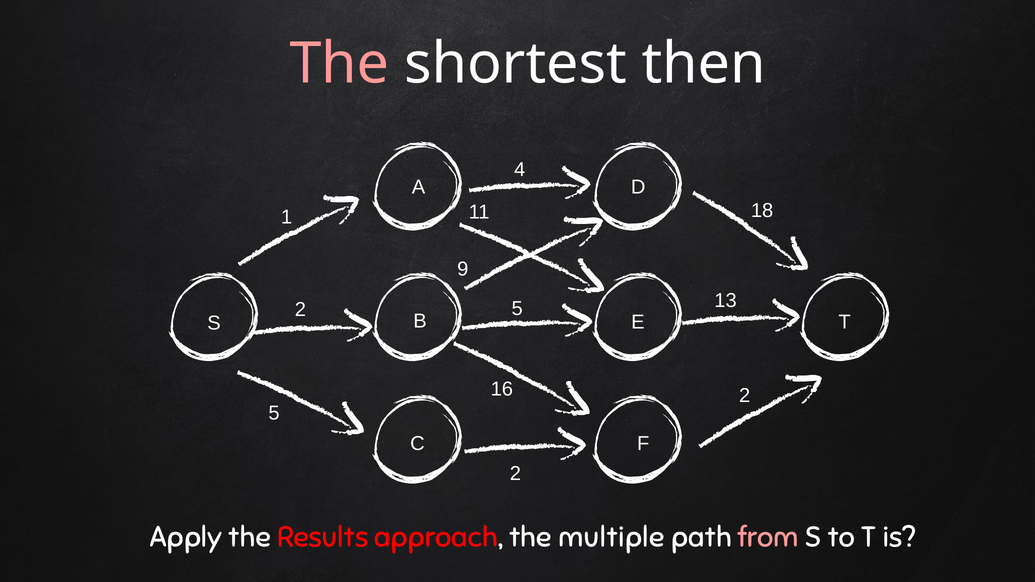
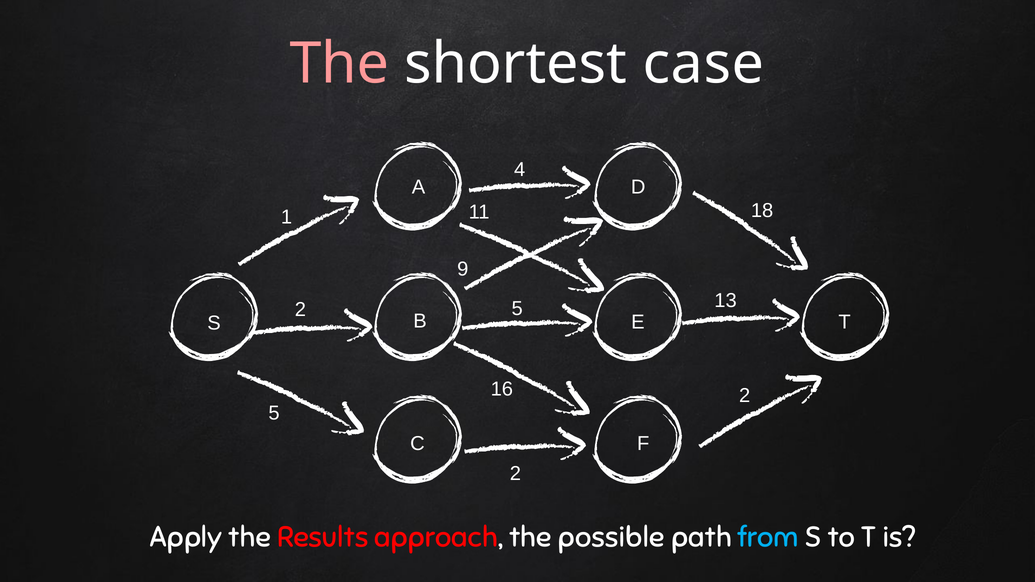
then: then -> case (703, 64)
multiple: multiple -> possible (611, 537)
from colour: pink -> light blue (769, 537)
